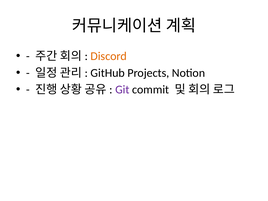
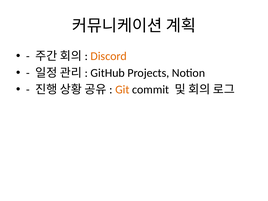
Git colour: purple -> orange (122, 90)
